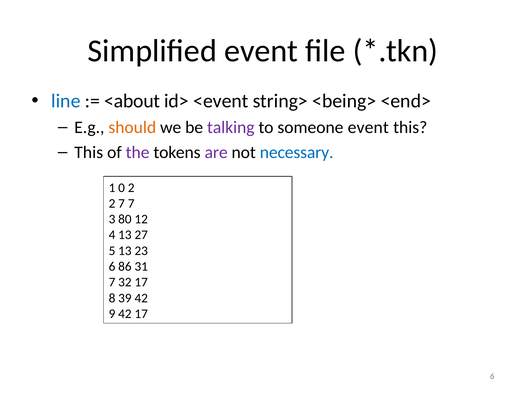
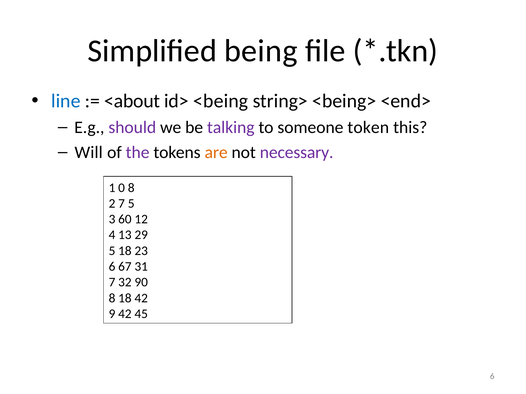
Simplified event: event -> being (261, 51)
<event: <event -> <being (221, 101)
should colour: orange -> purple (132, 128)
someone event: event -> token (368, 128)
This: This -> Will (89, 153)
are colour: purple -> orange (216, 153)
necessary colour: blue -> purple (297, 153)
0 2: 2 -> 8 (131, 188)
7 7: 7 -> 5 (131, 204)
80: 80 -> 60 (125, 220)
27: 27 -> 29 (141, 235)
5 13: 13 -> 18 (125, 251)
86: 86 -> 67 (125, 267)
32 17: 17 -> 90 (141, 283)
8 39: 39 -> 18 (125, 298)
42 17: 17 -> 45 (141, 314)
